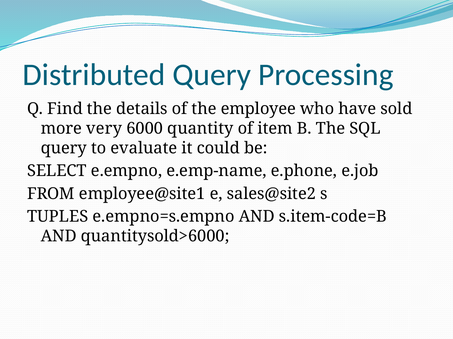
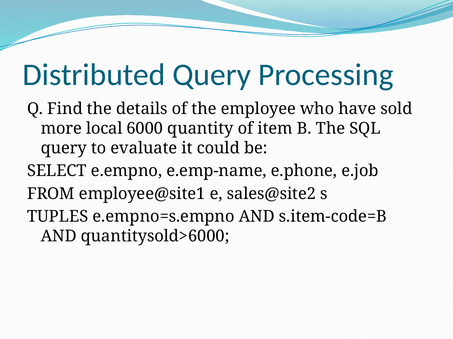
very: very -> local (104, 129)
